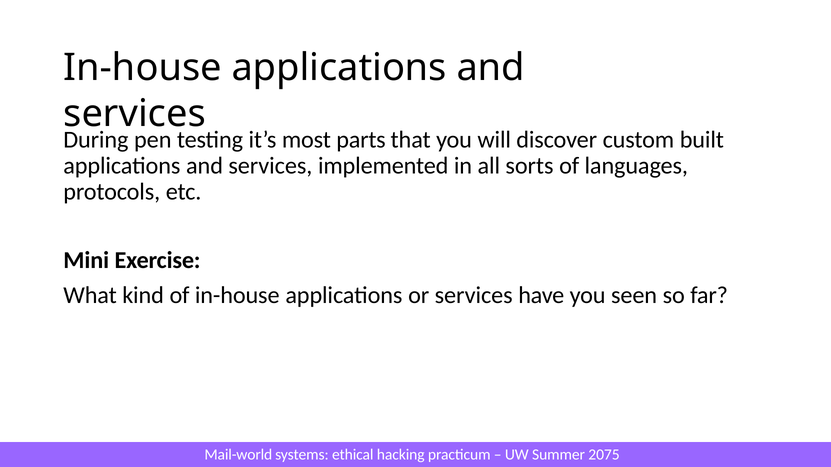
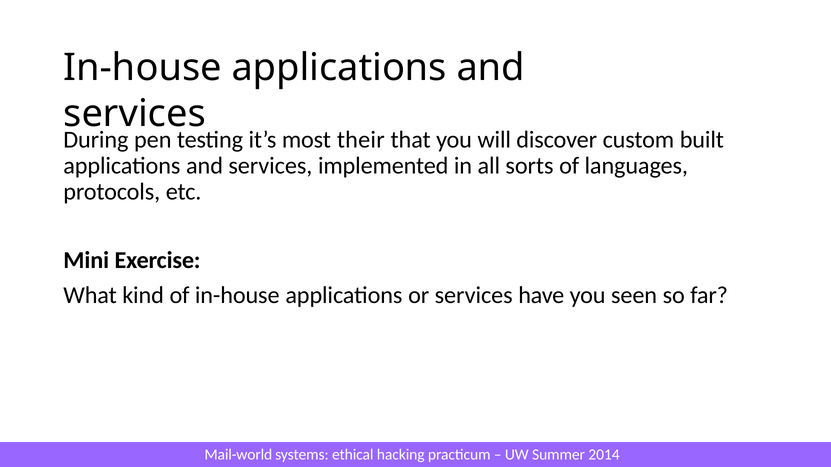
parts: parts -> their (361, 140)
2075: 2075 -> 2014 (604, 455)
